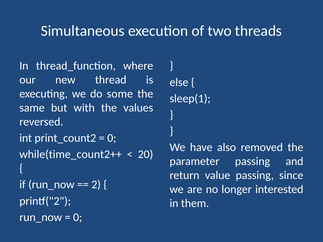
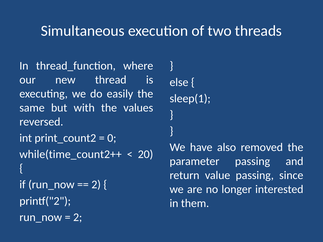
some: some -> easily (120, 94)
0: 0 -> 2 (78, 217)
